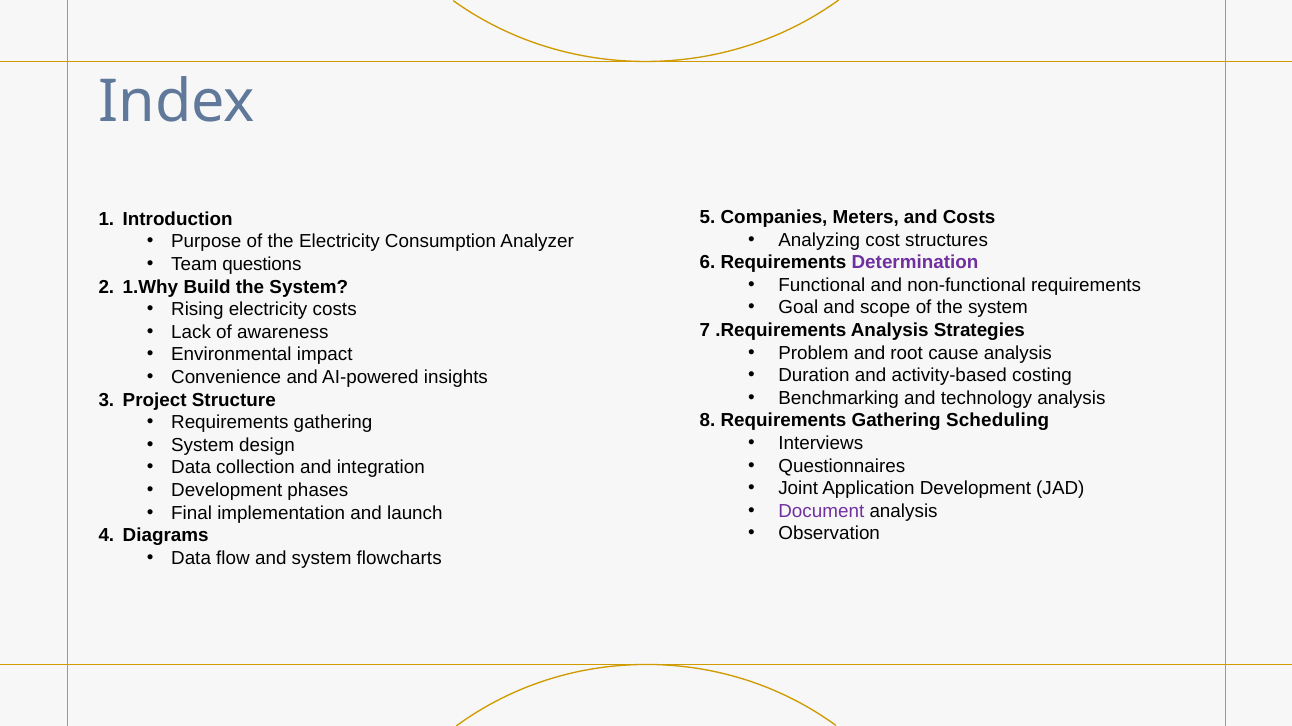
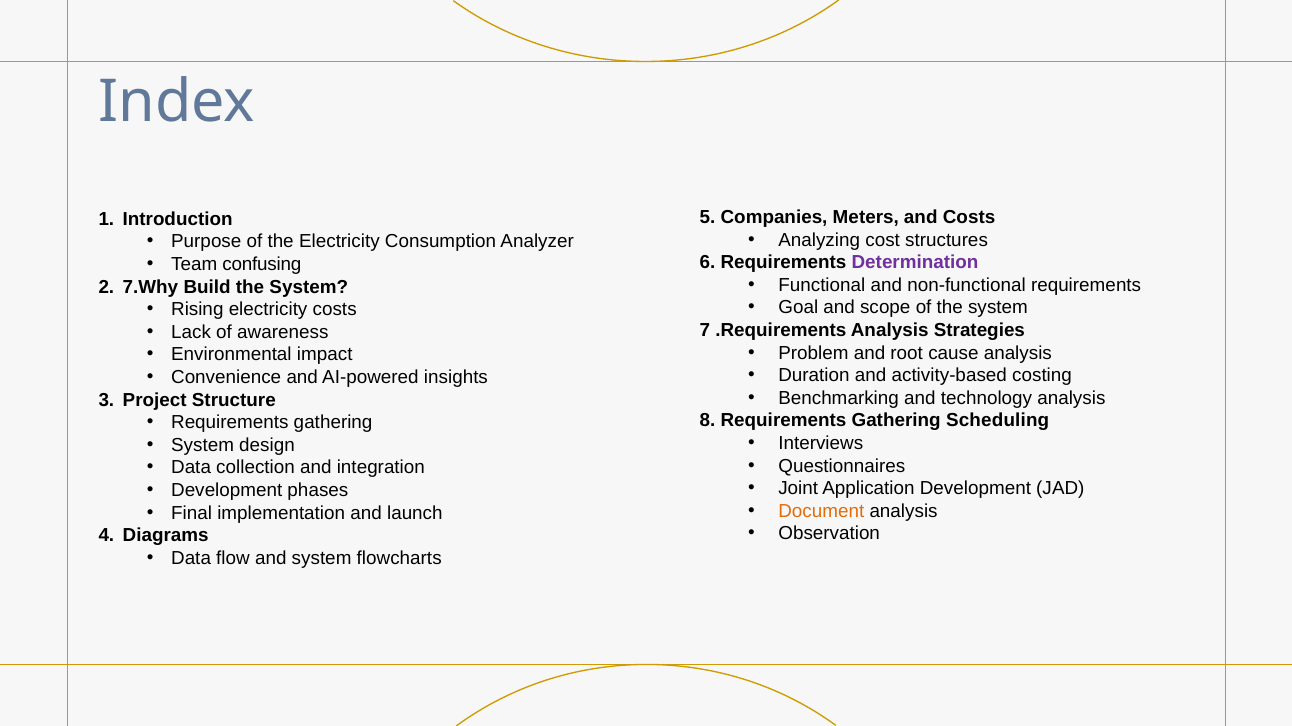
questions: questions -> confusing (262, 265)
1.Why: 1.Why -> 7.Why (150, 287)
Document colour: purple -> orange (821, 512)
